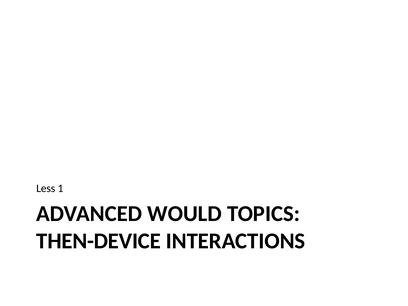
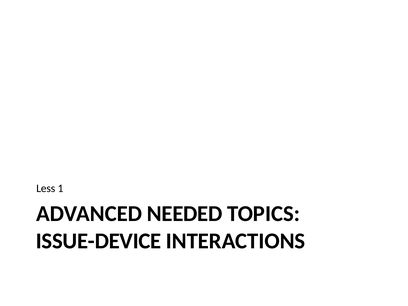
WOULD: WOULD -> NEEDED (185, 214)
THEN-DEVICE: THEN-DEVICE -> ISSUE-DEVICE (99, 241)
